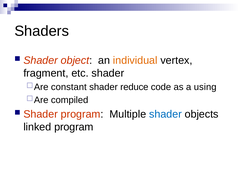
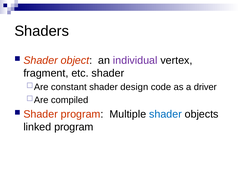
individual colour: orange -> purple (135, 60)
reduce: reduce -> design (134, 87)
using: using -> driver (205, 87)
